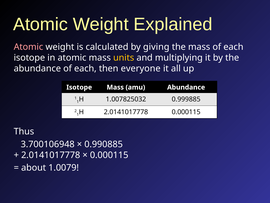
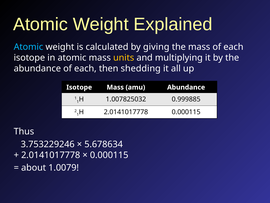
Atomic colour: pink -> light blue (28, 47)
everyone: everyone -> shedding (141, 68)
3.700106948: 3.700106948 -> 3.753229246 (48, 144)
0.990885: 0.990885 -> 5.678634 (104, 144)
